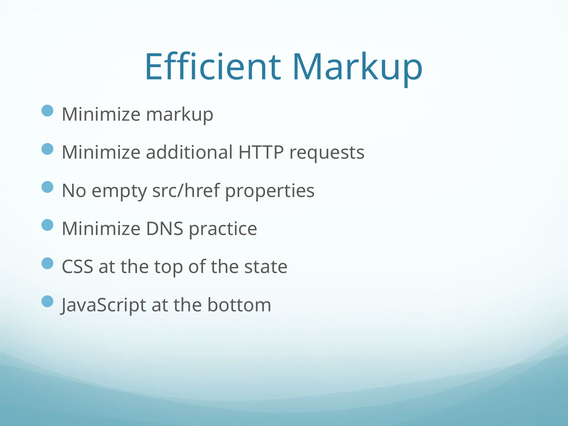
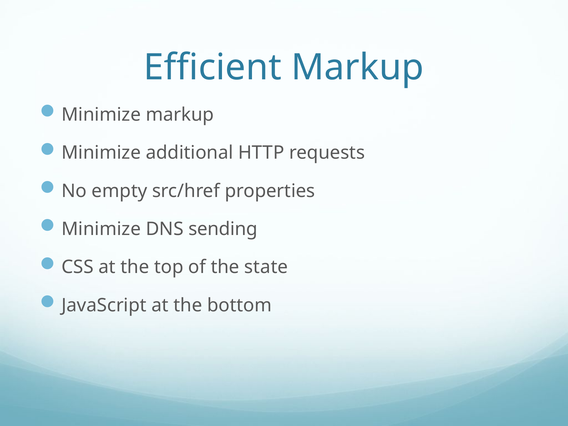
practice: practice -> sending (223, 229)
